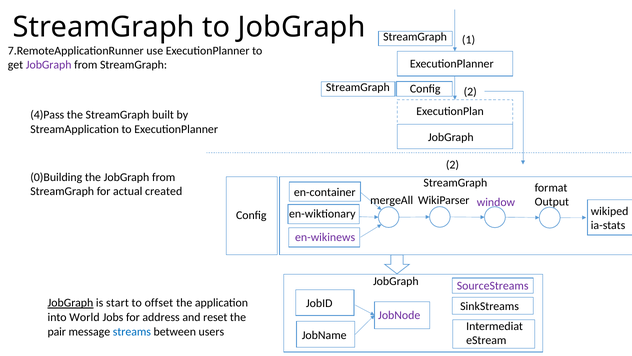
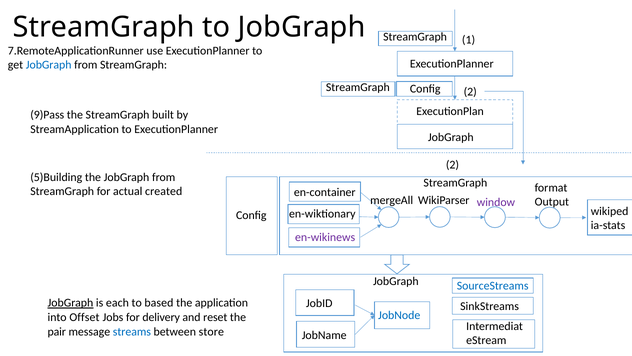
JobGraph colour: purple -> blue (49, 65)
4)Pass: 4)Pass -> 9)Pass (47, 115)
0)Building: 0)Building -> 5)Building (56, 177)
SourceStreams colour: purple -> blue (493, 286)
start: start -> each (117, 302)
offset: offset -> based (159, 302)
JobNode colour: purple -> blue (399, 315)
World: World -> Offset (84, 317)
address: address -> delivery (161, 317)
users: users -> store (211, 331)
